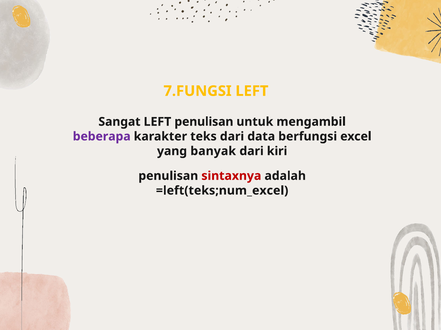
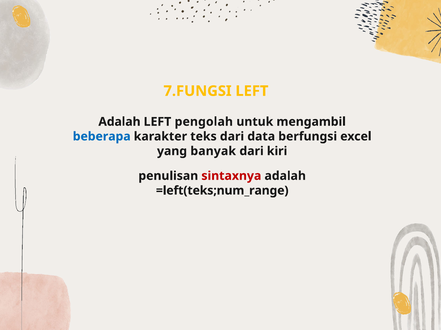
Sangat: Sangat -> Adalah (119, 122)
penulisan: penulisan -> pengolah (204, 122)
beberapa colour: purple -> blue (102, 137)
=left(teks;num_excel: =left(teks;num_excel -> =left(teks;num_range (222, 191)
